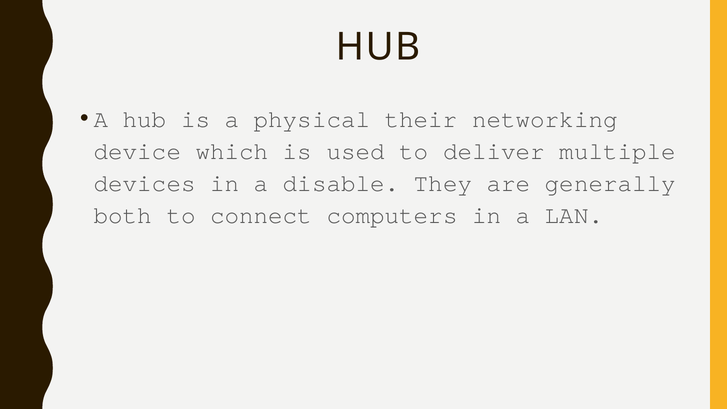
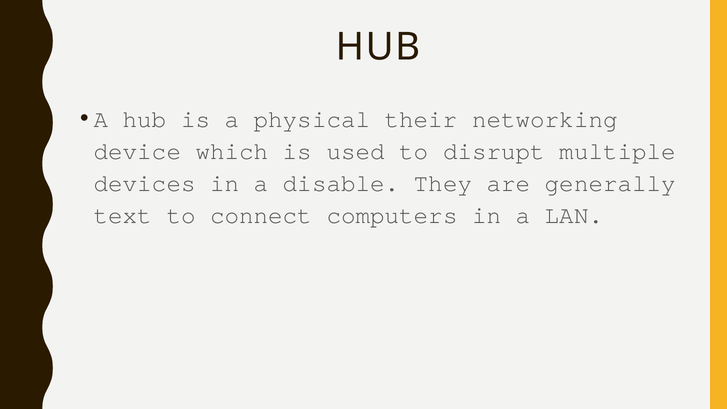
deliver: deliver -> disrupt (494, 151)
both: both -> text (123, 215)
